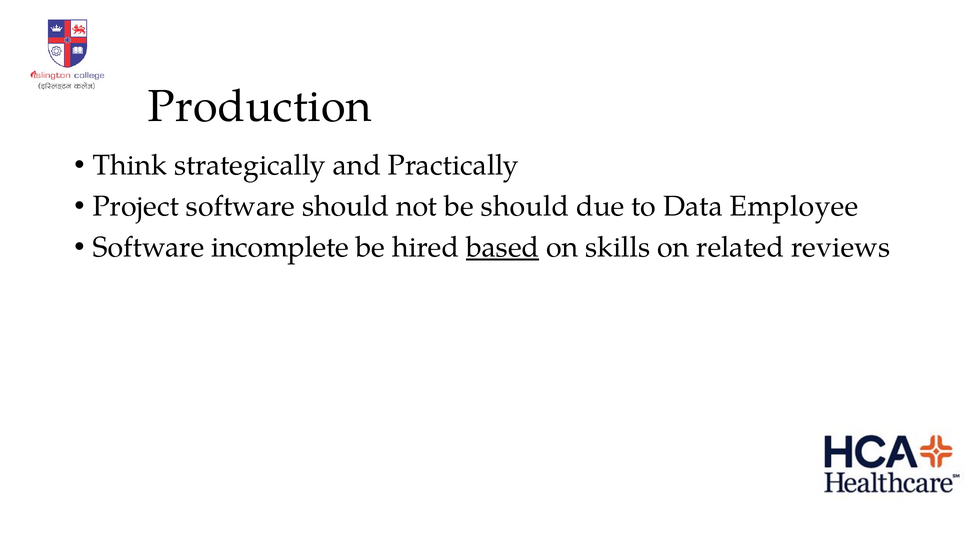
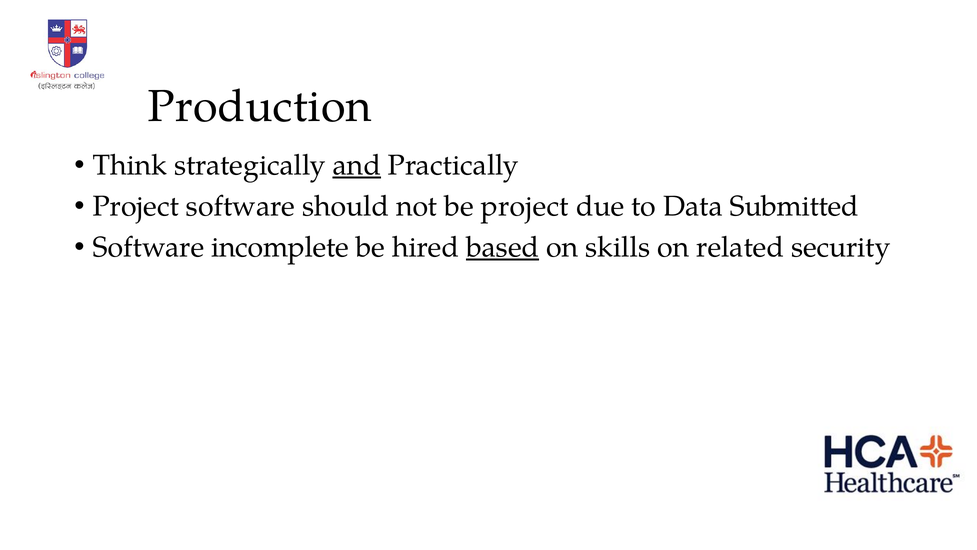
and underline: none -> present (357, 165)
be should: should -> project (525, 206)
Employee: Employee -> Submitted (794, 206)
reviews: reviews -> security (841, 247)
